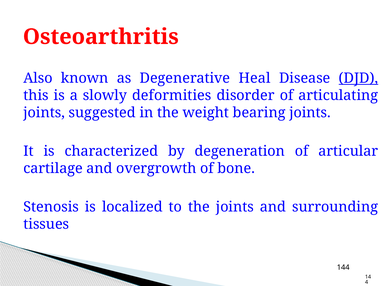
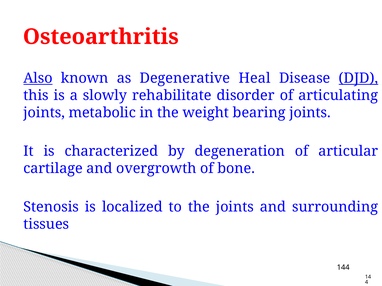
Also underline: none -> present (38, 78)
deformities: deformities -> rehabilitate (172, 96)
suggested: suggested -> metabolic (102, 113)
